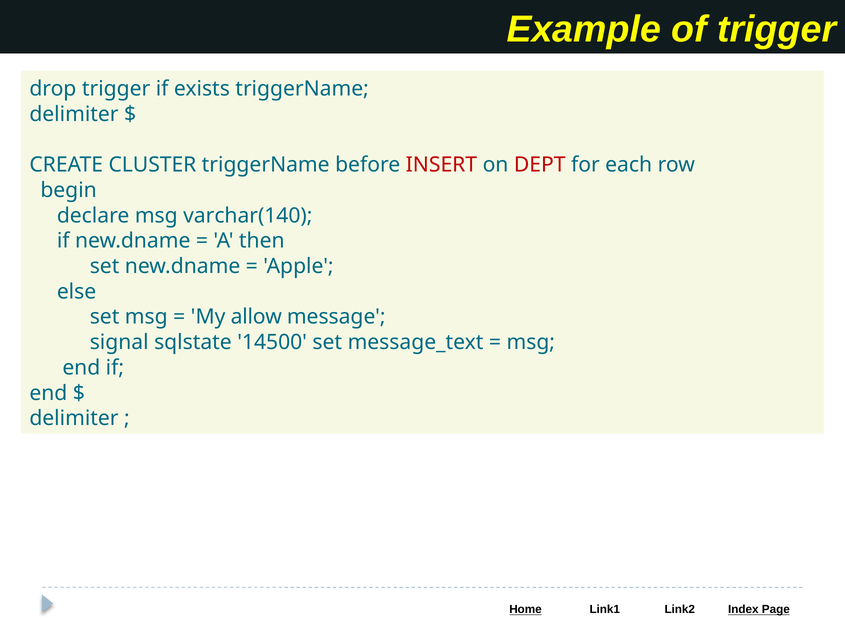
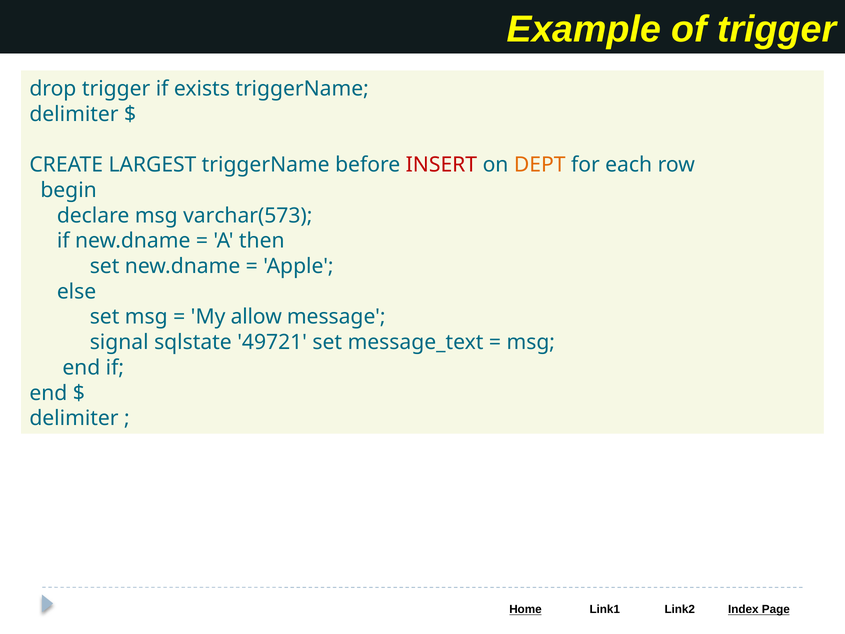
CLUSTER: CLUSTER -> LARGEST (152, 165)
DEPT colour: red -> orange (540, 165)
varchar(140: varchar(140 -> varchar(573 (248, 215)
14500: 14500 -> 49721 (272, 342)
